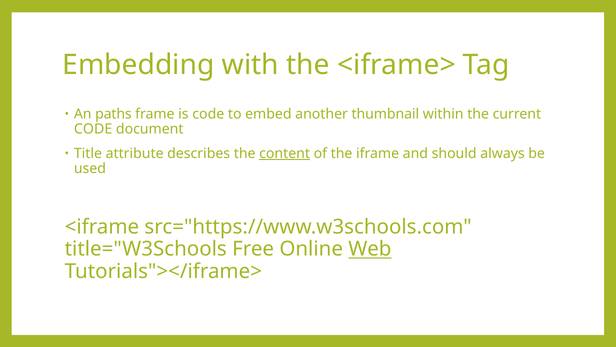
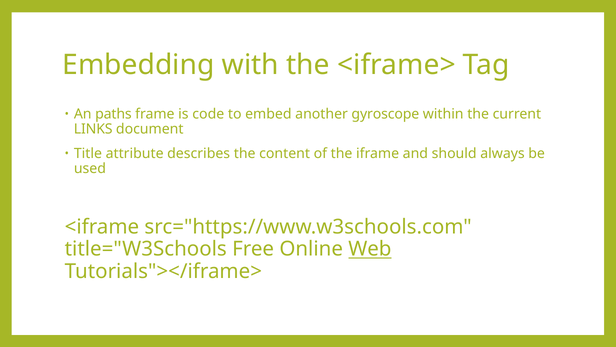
thumbnail: thumbnail -> gyroscope (385, 114)
CODE: CODE -> LINKS (93, 129)
content underline: present -> none (285, 153)
